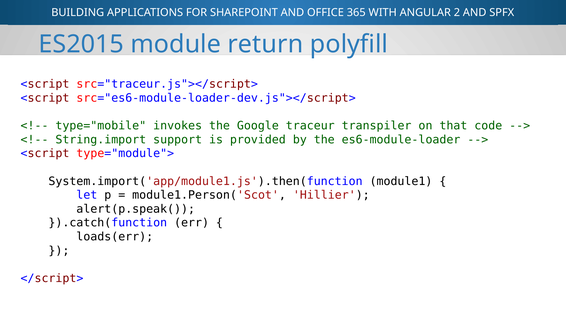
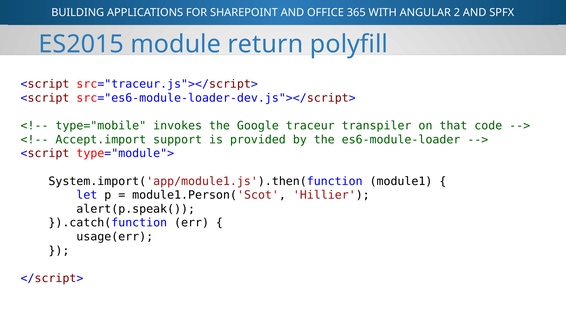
String.import: String.import -> Accept.import (101, 140)
loads(err: loads(err -> usage(err (115, 237)
